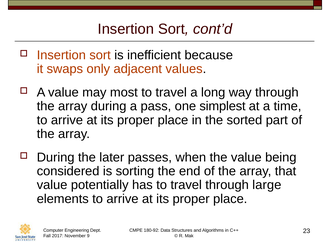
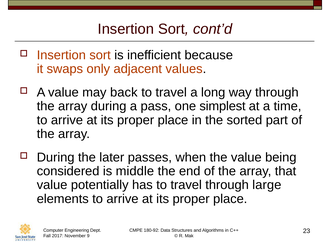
most: most -> back (124, 93)
sorting: sorting -> middle (135, 172)
